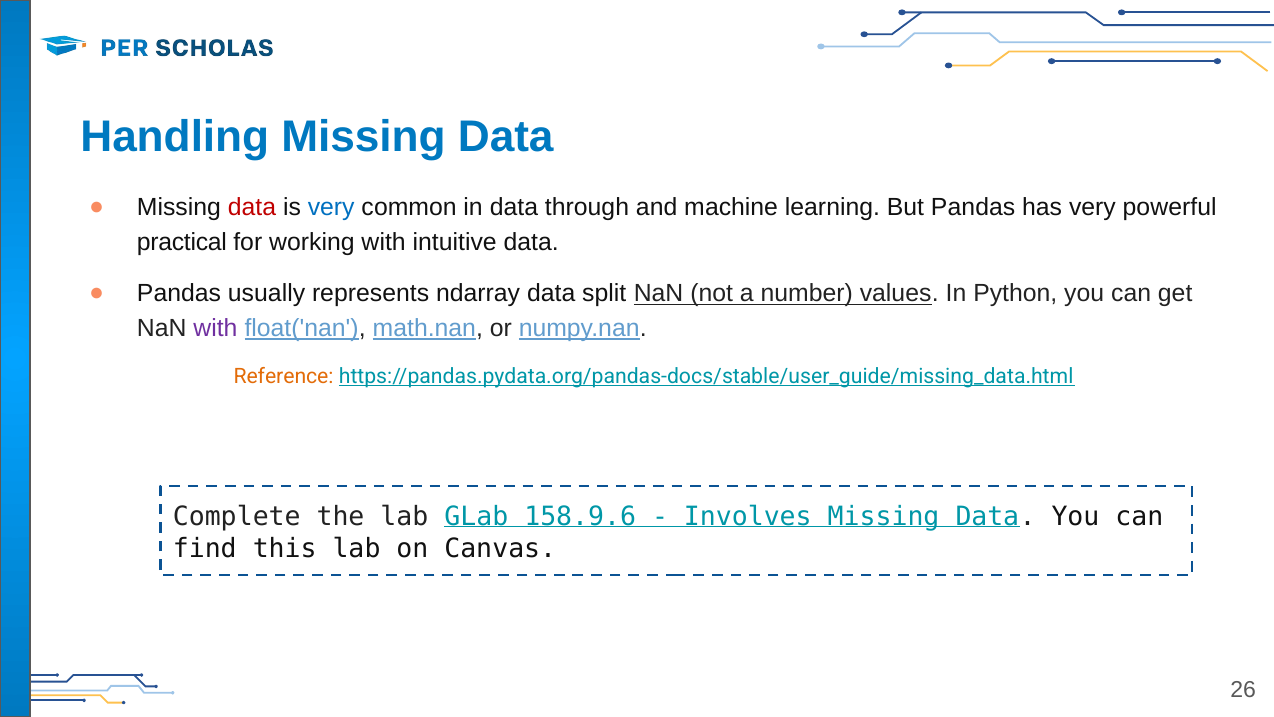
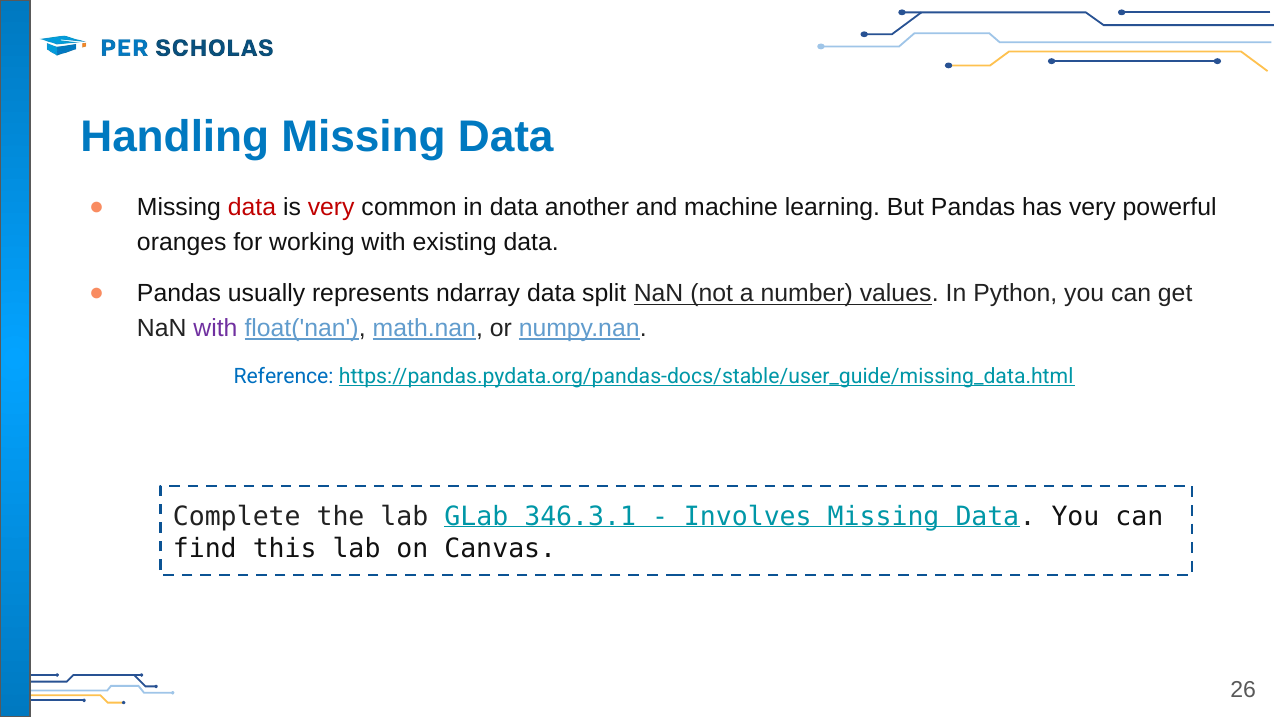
very colour: blue -> red (331, 208)
through: through -> another (587, 208)
practical: practical -> oranges (182, 242)
intuitive: intuitive -> existing (455, 242)
Reference colour: orange -> blue (284, 377)
158.9.6: 158.9.6 -> 346.3.1 (580, 516)
